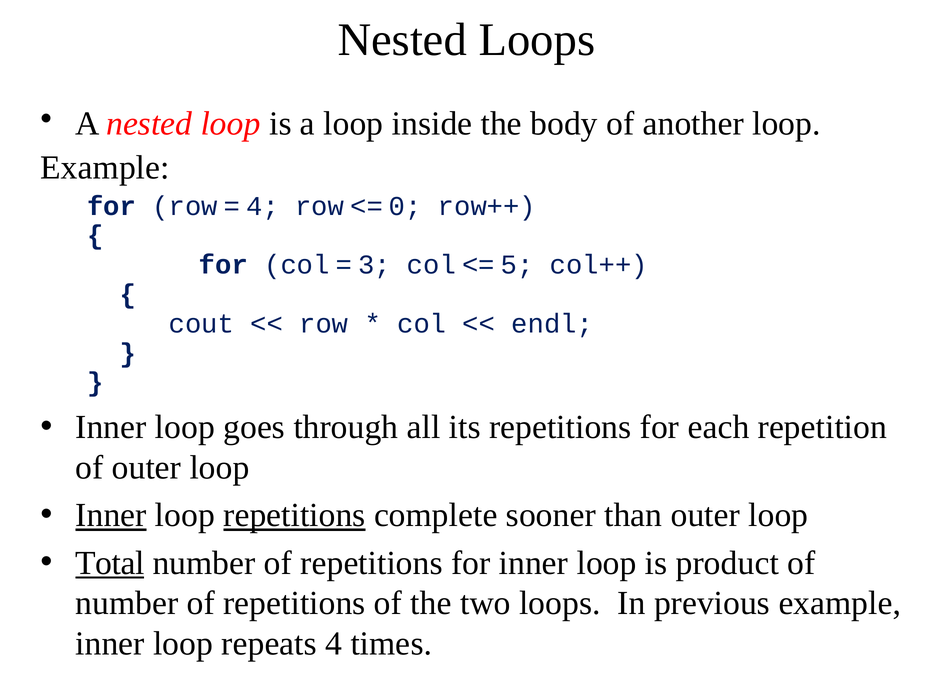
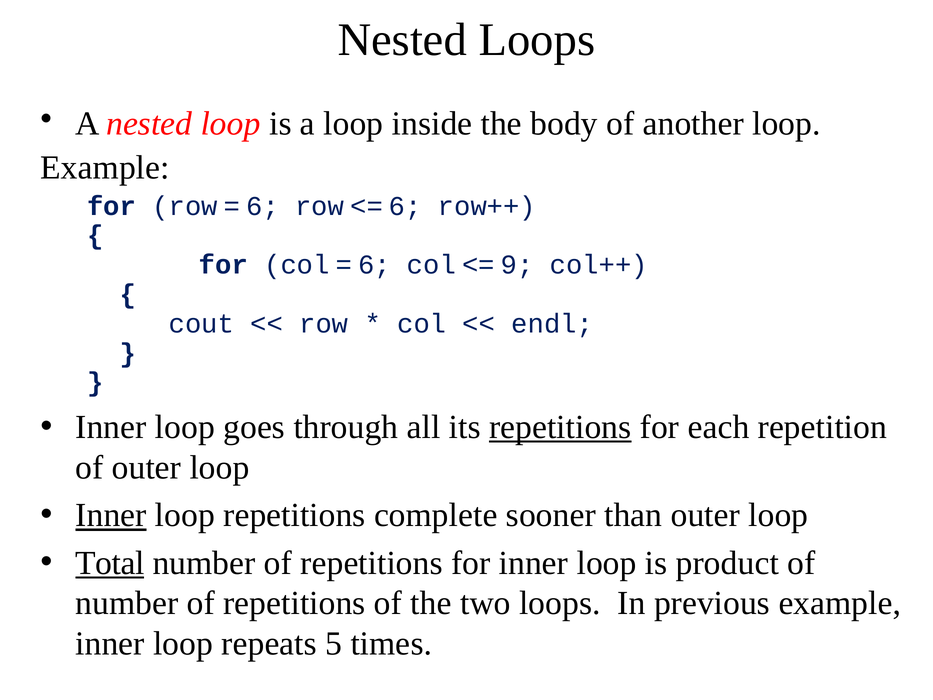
4: 4 -> 6 (263, 206)
0: 0 -> 6 (405, 206)
3: 3 -> 6 (374, 265)
5: 5 -> 9 (517, 265)
repetitions underline: none -> present (560, 427)
repetitions underline: present -> none (294, 515)
repeats 4: 4 -> 5 (334, 644)
